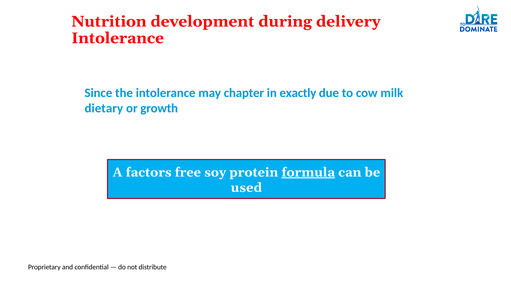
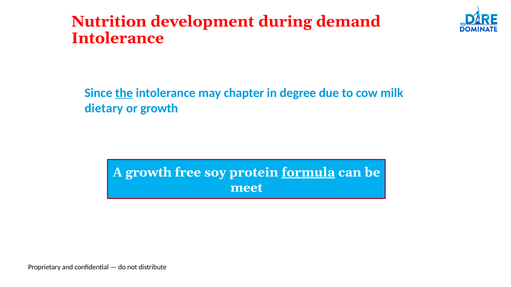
delivery: delivery -> demand (348, 21)
the underline: none -> present (124, 93)
exactly: exactly -> degree (298, 93)
A factors: factors -> growth (149, 173)
used: used -> meet (246, 188)
